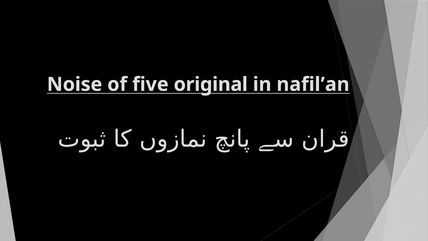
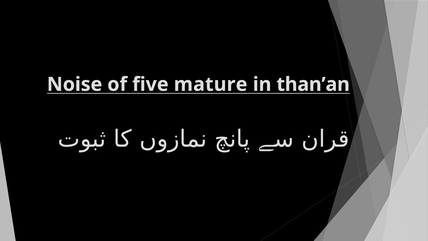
original: original -> mature (211, 84)
nafil’an: nafil’an -> than’an (313, 84)
